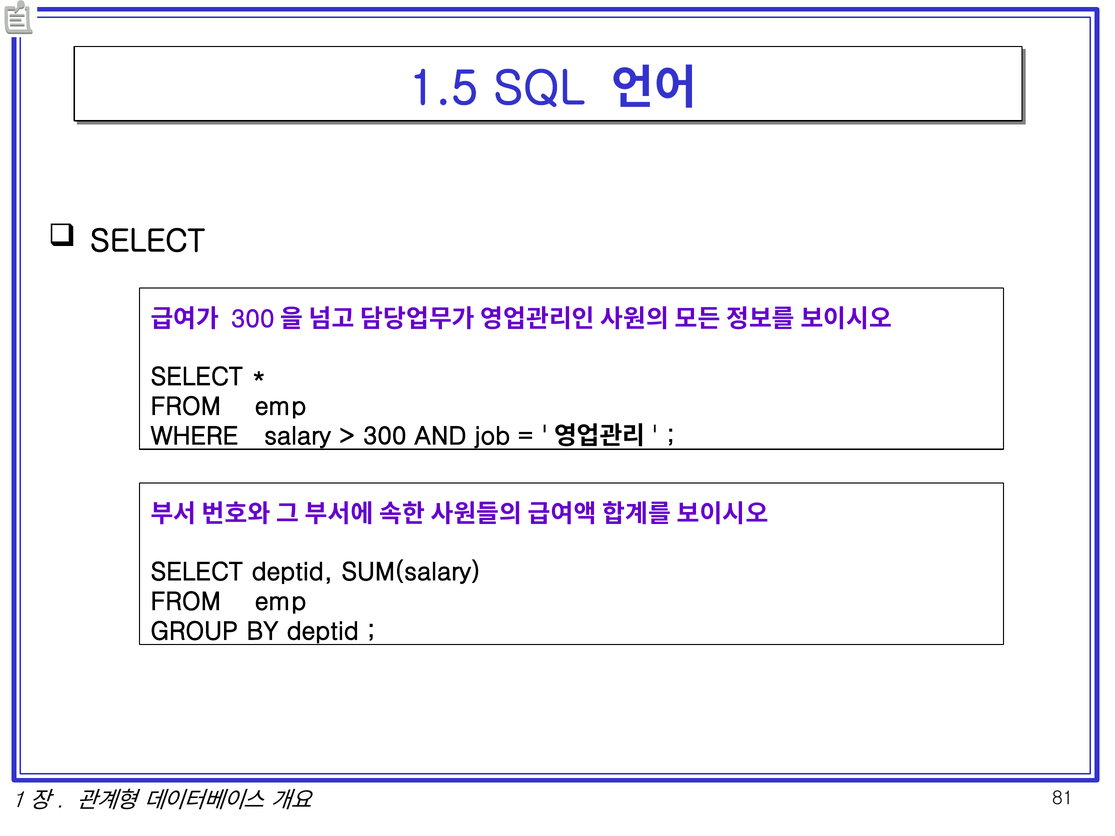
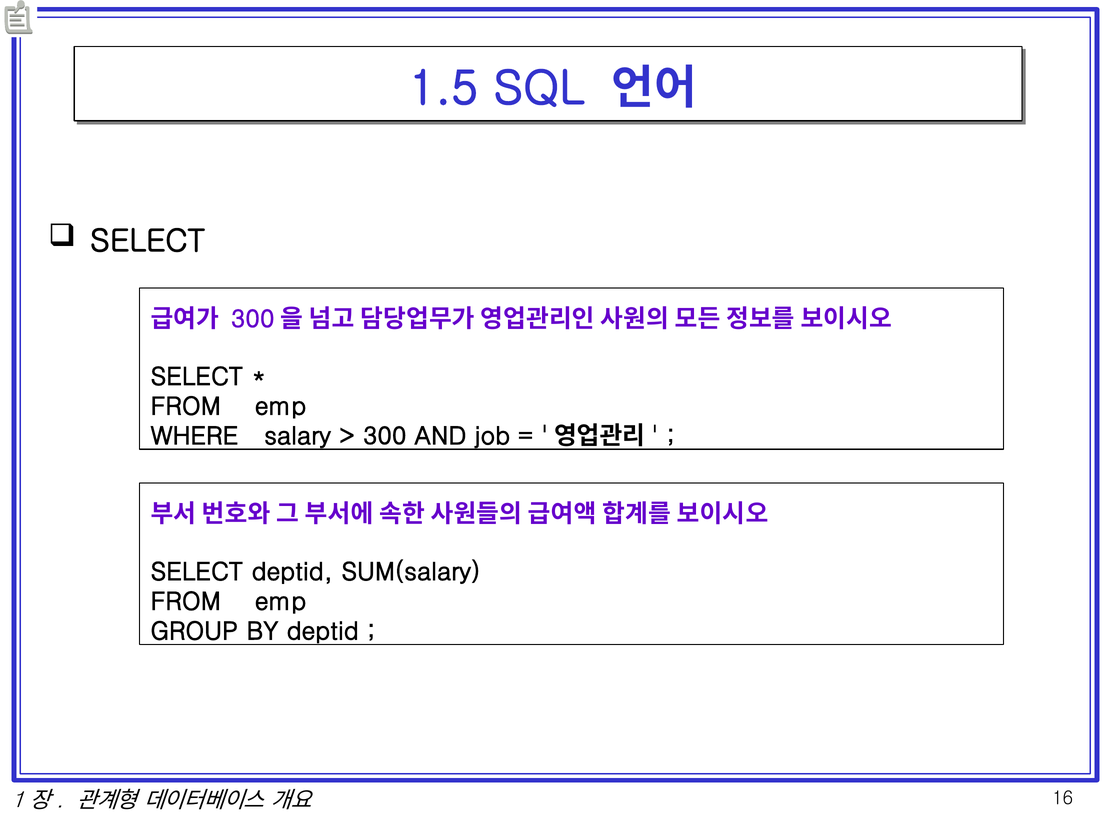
81: 81 -> 16 (1063, 798)
